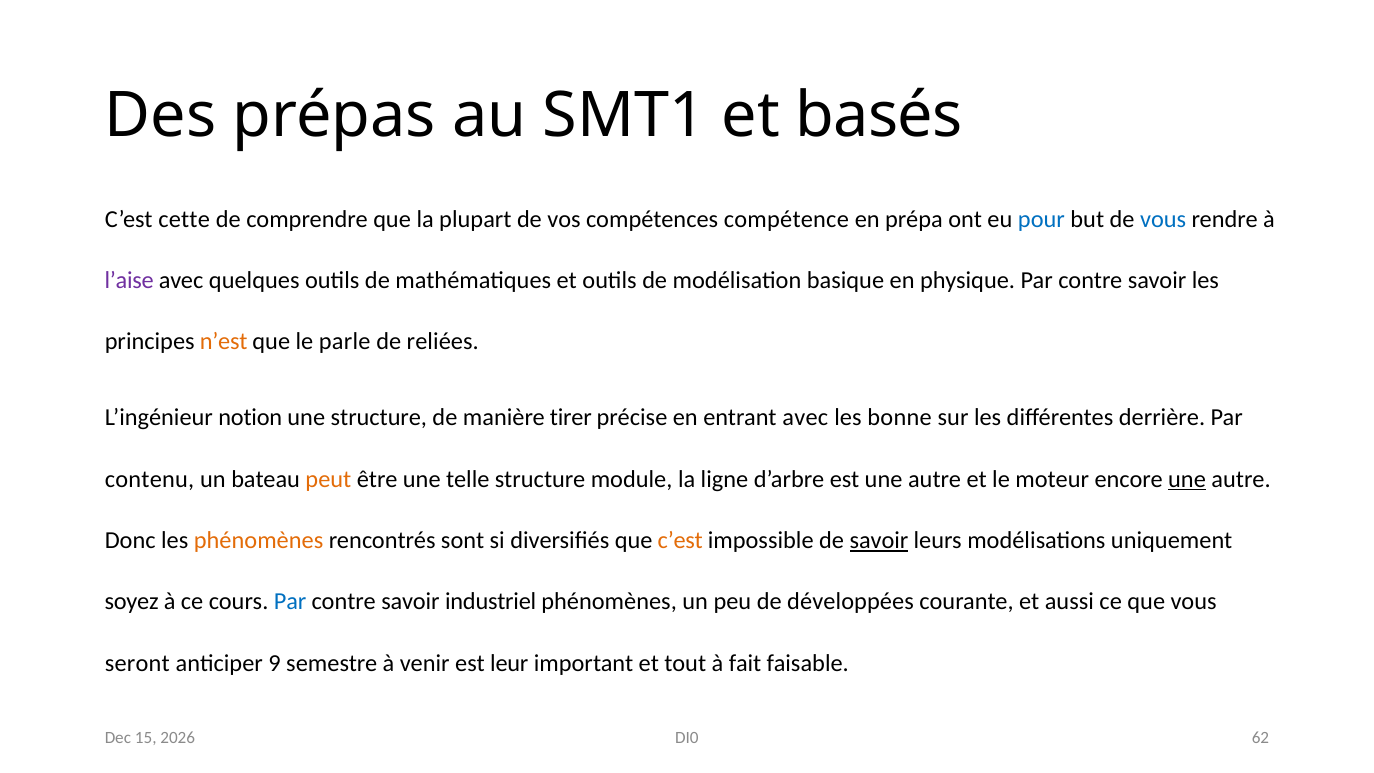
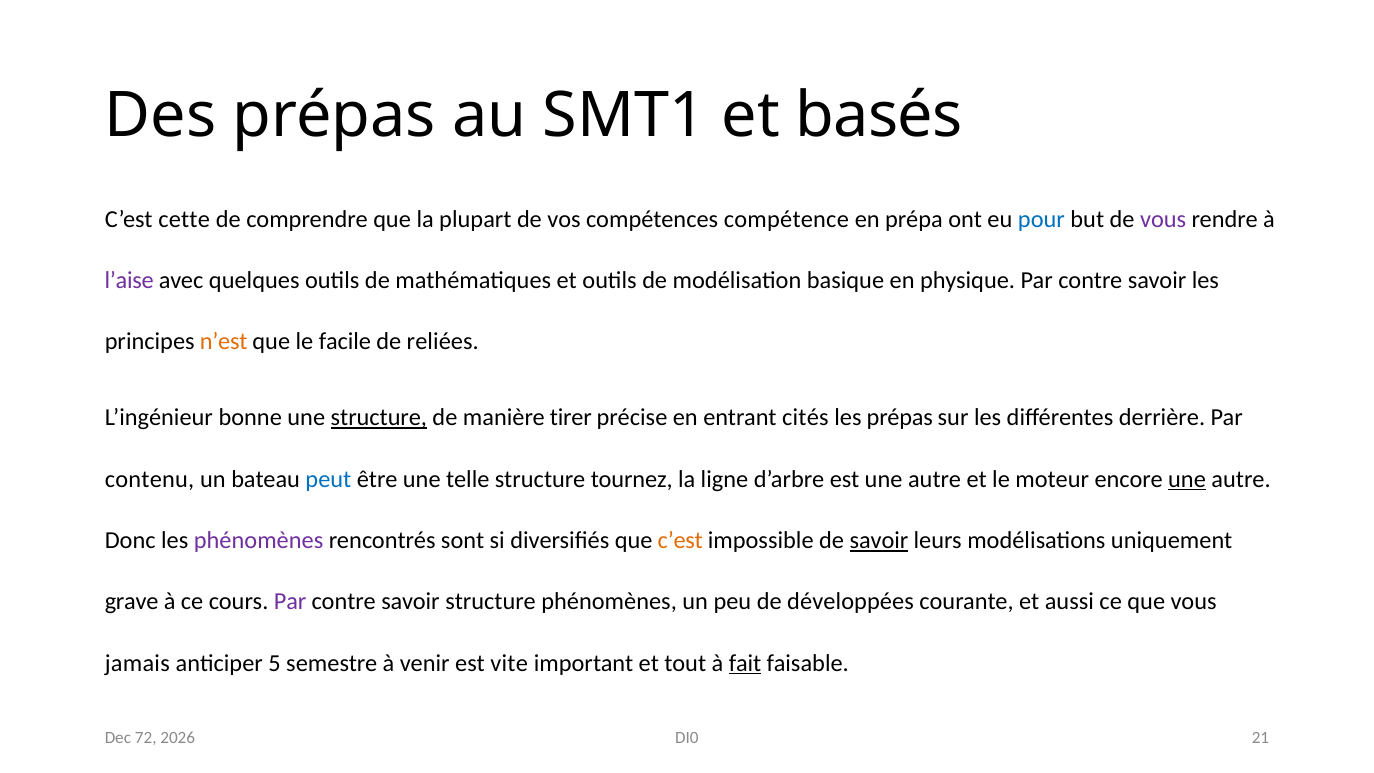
vous colour: blue -> purple (1163, 219)
parle: parle -> facile (345, 342)
notion: notion -> bonne (250, 418)
structure underline: none -> present (379, 418)
entrant avec: avec -> cités (805, 418)
les bonne: bonne -> prépas (900, 418)
peut colour: orange -> blue (328, 479)
module: module -> tournez (632, 479)
phénomènes colour: orange -> purple (259, 540)
soyez: soyez -> grave (132, 602)
Par colour: blue -> purple (290, 602)
savoir industriel: industriel -> structure (491, 602)
seront: seront -> jamais (137, 663)
9: 9 -> 5 (275, 663)
leur: leur -> vite (509, 663)
fait underline: none -> present (745, 663)
15: 15 -> 72 (146, 738)
62: 62 -> 21 (1261, 738)
